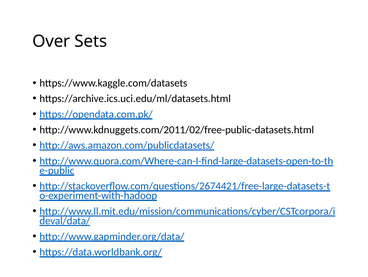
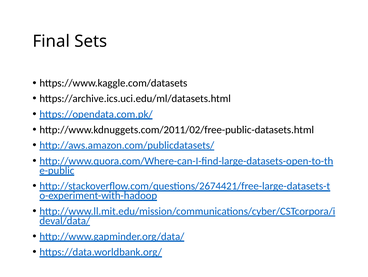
Over: Over -> Final (51, 41)
